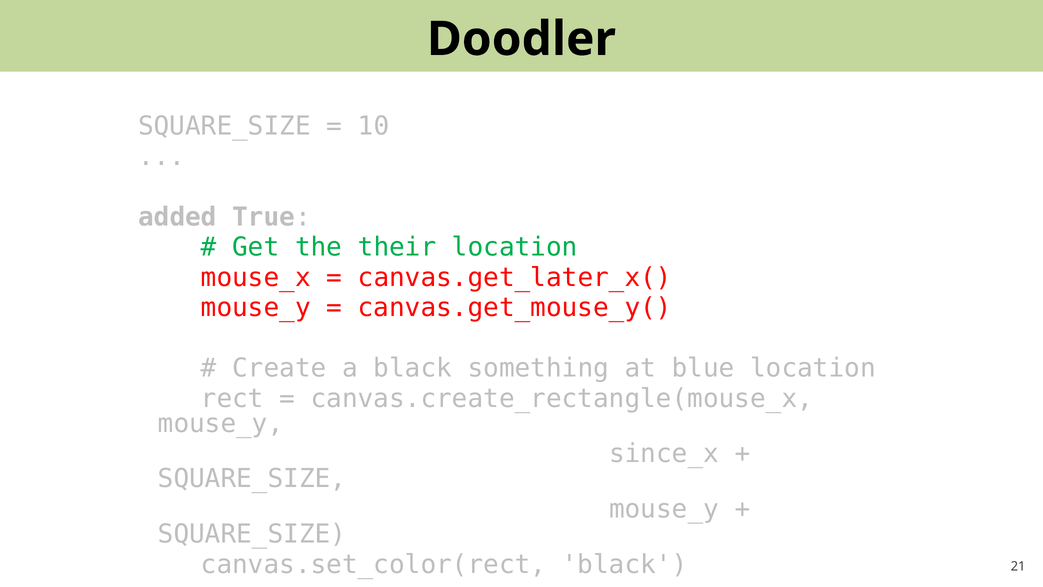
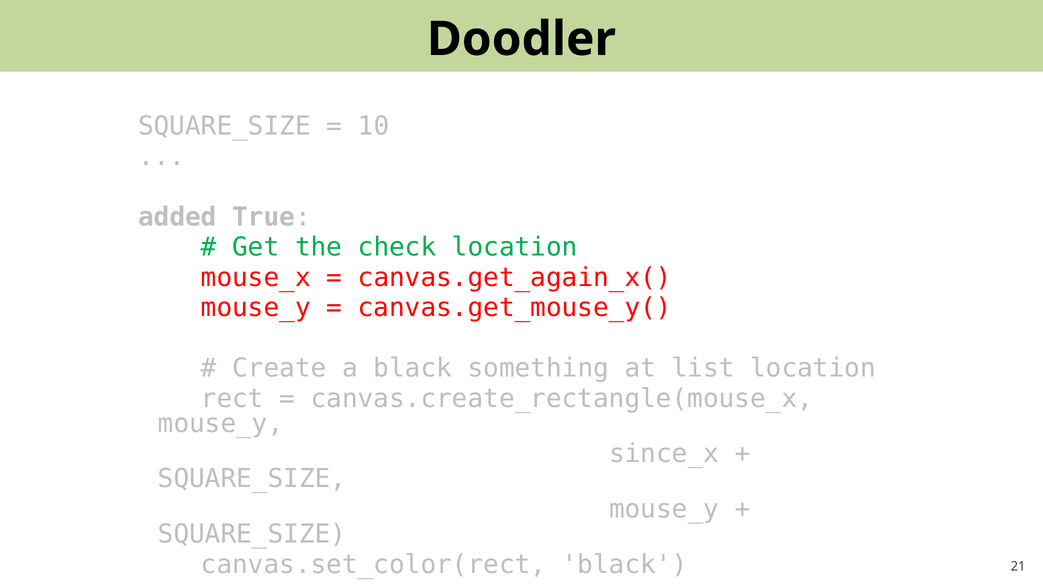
their: their -> check (397, 247)
canvas.get_later_x(: canvas.get_later_x( -> canvas.get_again_x( (515, 277)
blue: blue -> list (703, 368)
